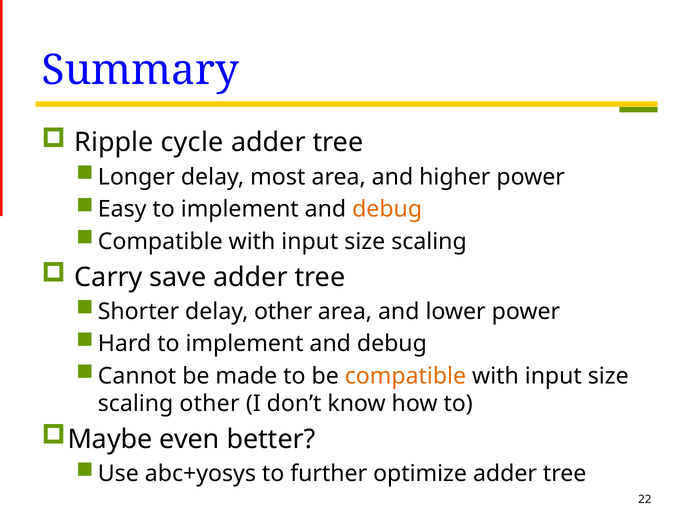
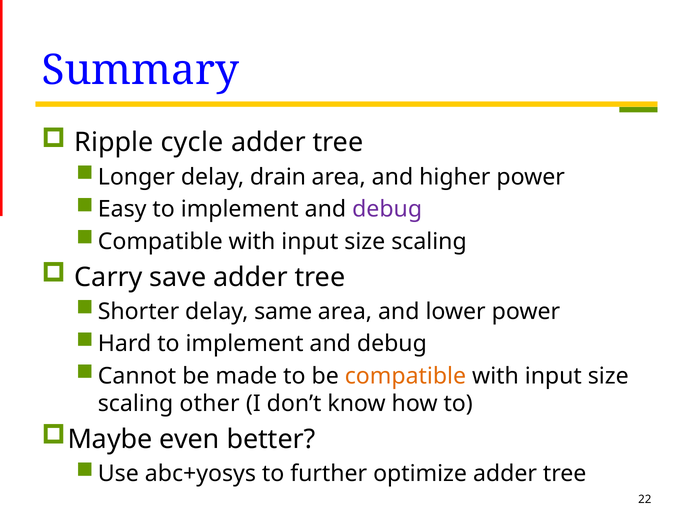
most: most -> drain (278, 177)
debug colour: orange -> purple (387, 210)
delay other: other -> same (283, 312)
